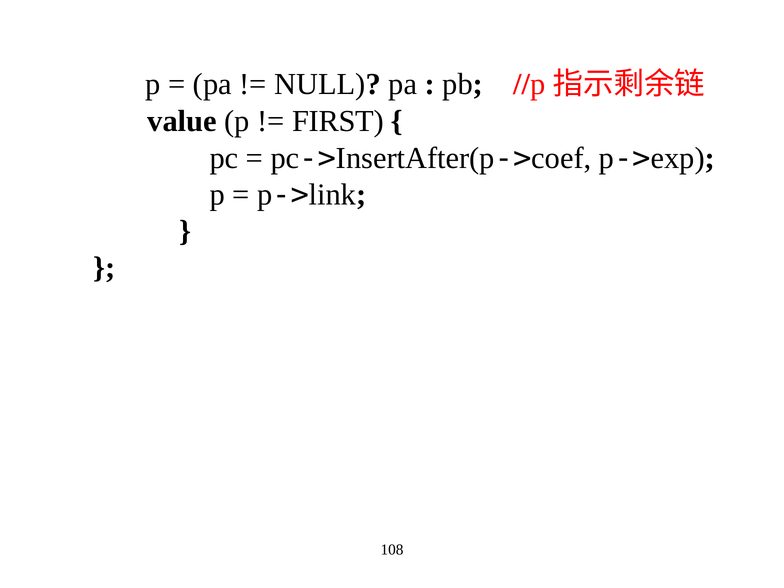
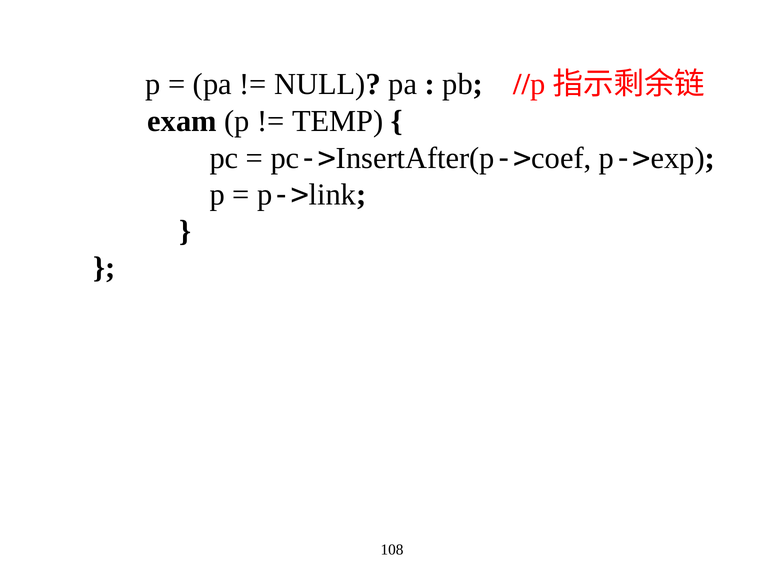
value: value -> exam (182, 121)
FIRST: FIRST -> TEMP (338, 121)
